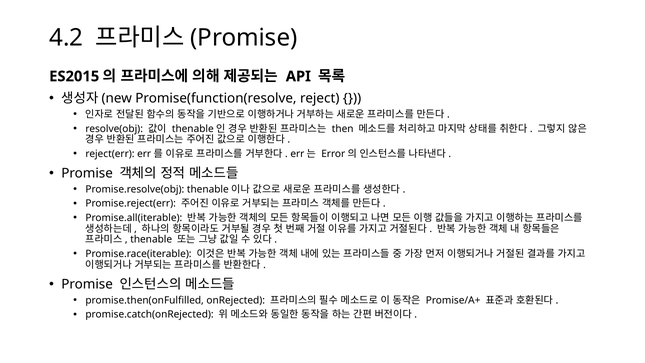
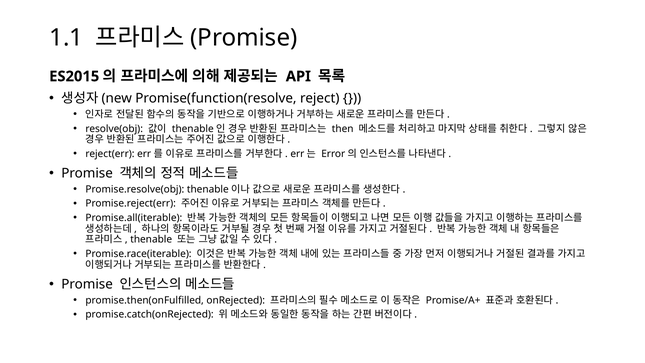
4.2: 4.2 -> 1.1 (66, 38)
